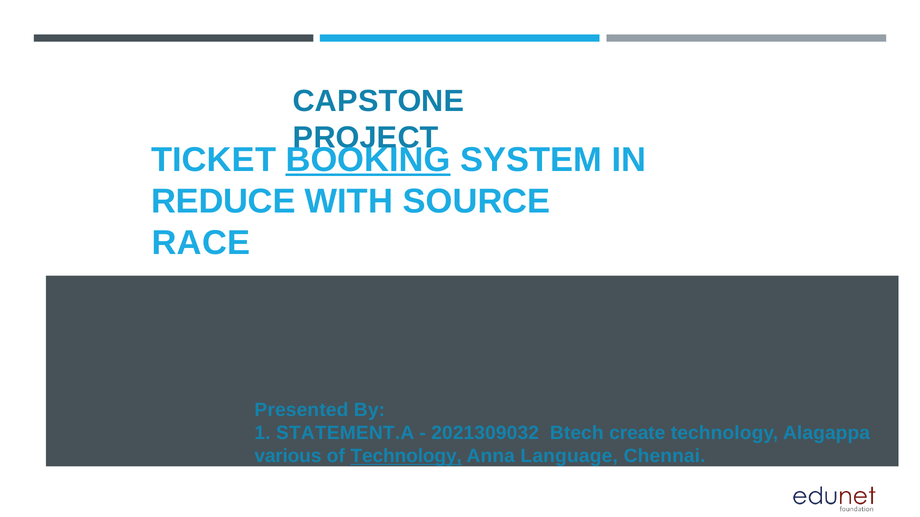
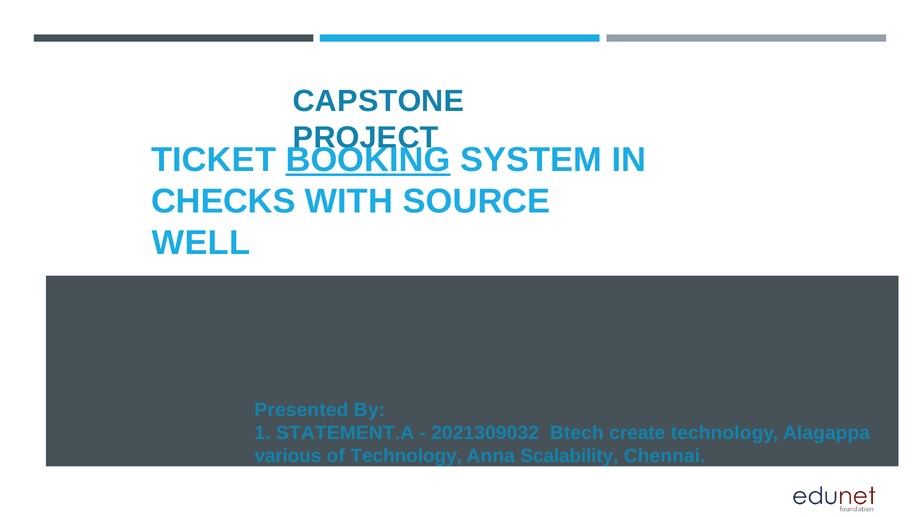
REDUCE: REDUCE -> CHECKS (223, 201)
RACE: RACE -> WELL (201, 243)
Technology underline: present -> none (406, 457)
Language: Language -> Scalability (569, 457)
